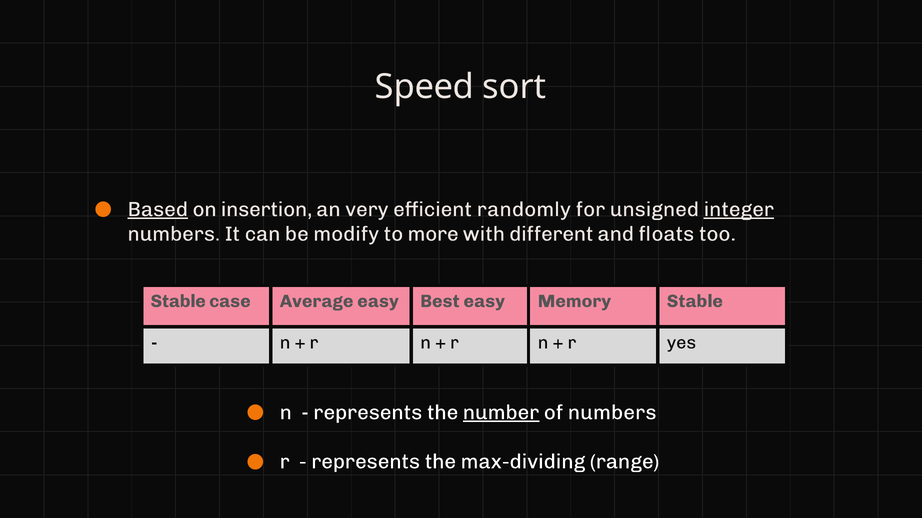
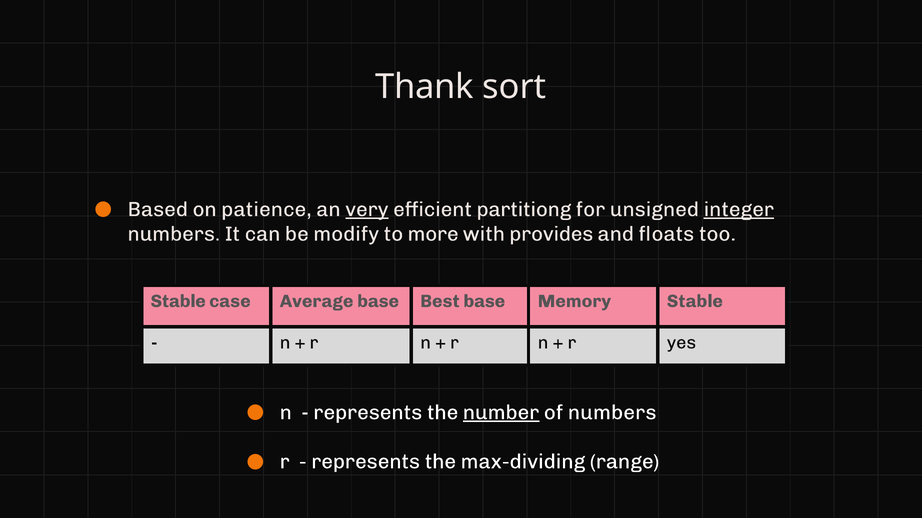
Speed: Speed -> Thank (425, 87)
Based underline: present -> none (158, 210)
insertion: insertion -> patience (266, 210)
very underline: none -> present (367, 210)
randomly: randomly -> partitiong (524, 210)
different: different -> provides (551, 234)
Average easy: easy -> base (378, 302)
Best easy: easy -> base (484, 302)
